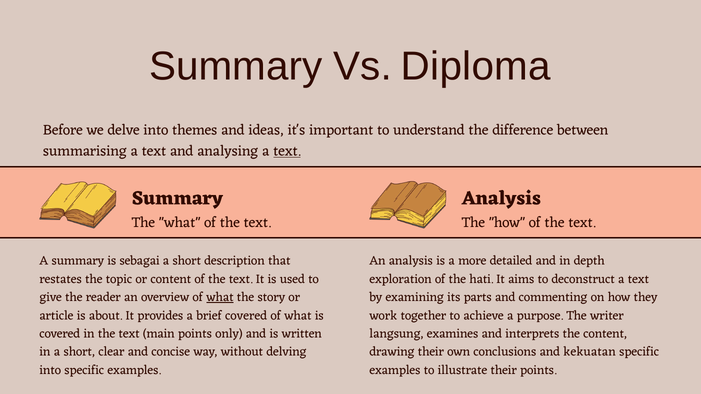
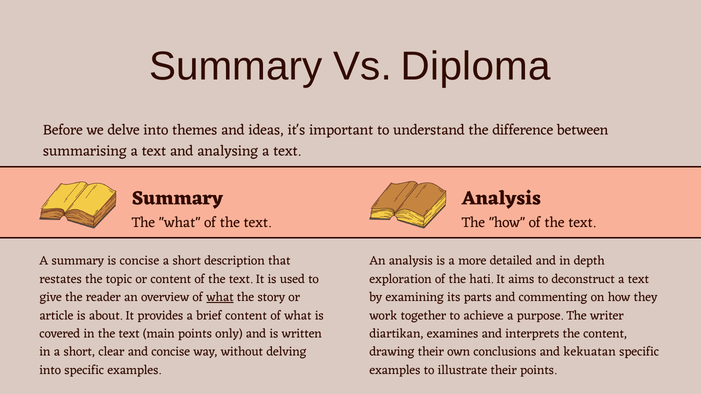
text underline: present -> none (287, 151)
is sebagai: sebagai -> concise (139, 261)
brief covered: covered -> content (246, 316)
langsung: langsung -> diartikan (397, 334)
